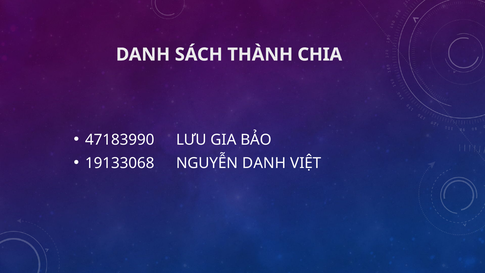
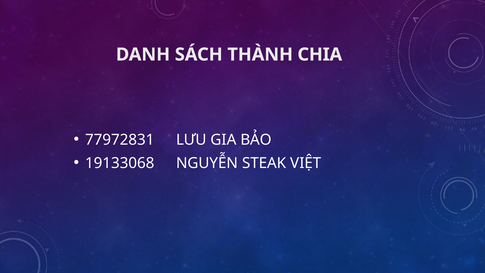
47183990: 47183990 -> 77972831 (120, 140)
NGUYỄN DANH: DANH -> STEAK (264, 163)
